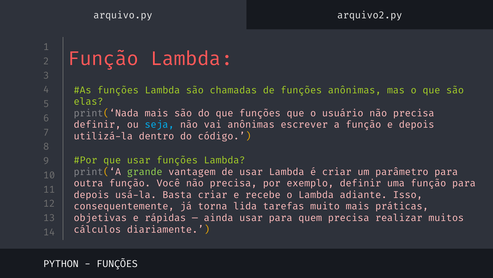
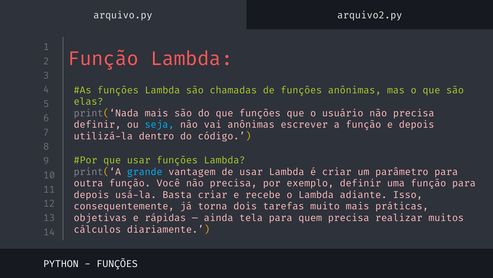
grande colour: light green -> light blue (145, 171)
lida: lida -> dois (245, 206)
ainda usar: usar -> tela (251, 217)
